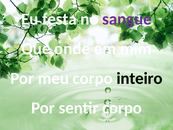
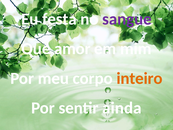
onde: onde -> amor (72, 49)
inteiro colour: black -> orange (140, 78)
sentir corpo: corpo -> ainda (122, 108)
